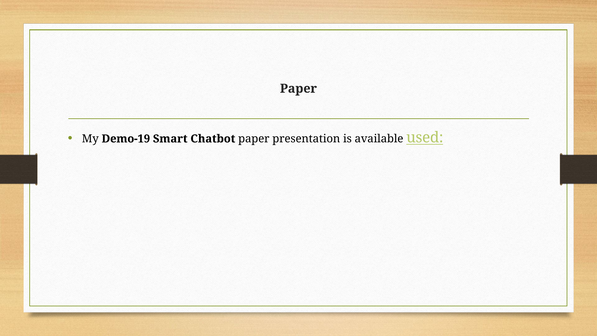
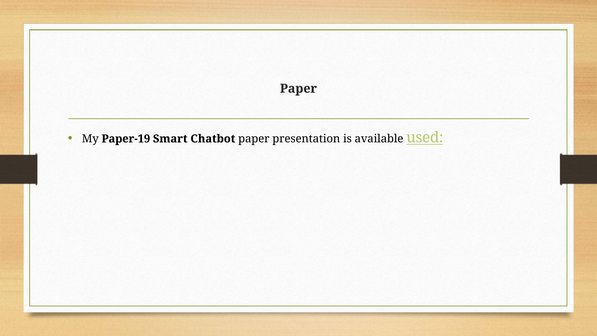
Demo-19: Demo-19 -> Paper-19 (126, 139)
